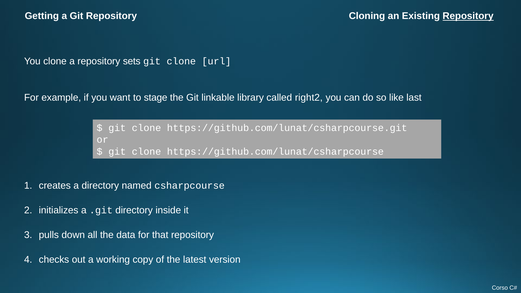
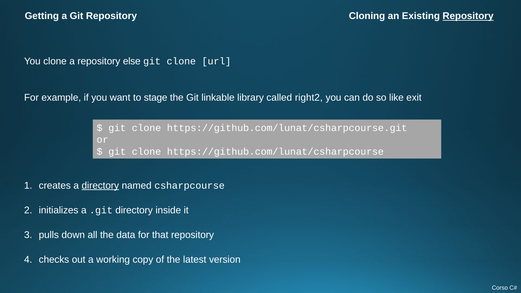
sets: sets -> else (132, 61)
last: last -> exit (414, 98)
directory underline: none -> present (100, 186)
